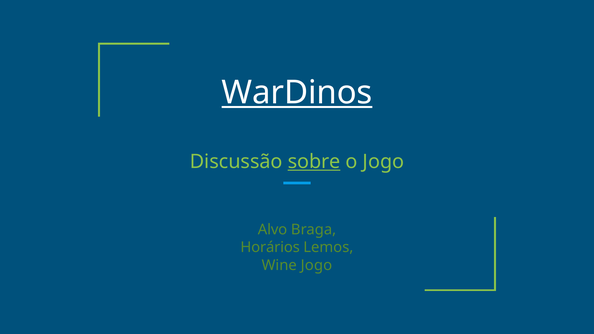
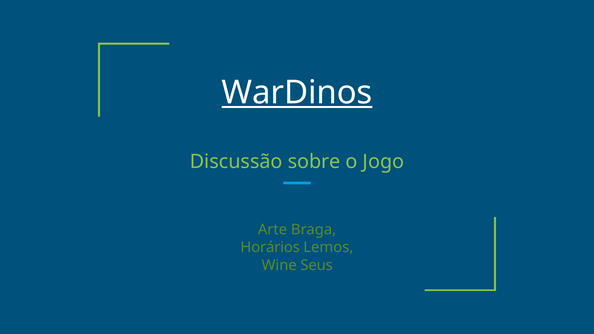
sobre underline: present -> none (314, 162)
Alvo: Alvo -> Arte (272, 230)
Wine Jogo: Jogo -> Seus (317, 265)
